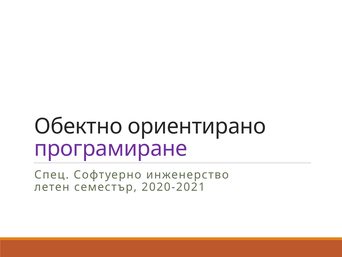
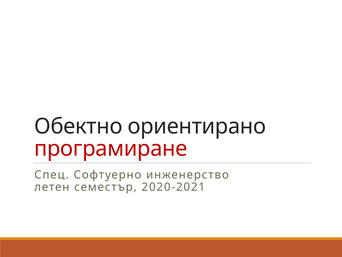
програмиране colour: purple -> red (111, 148)
